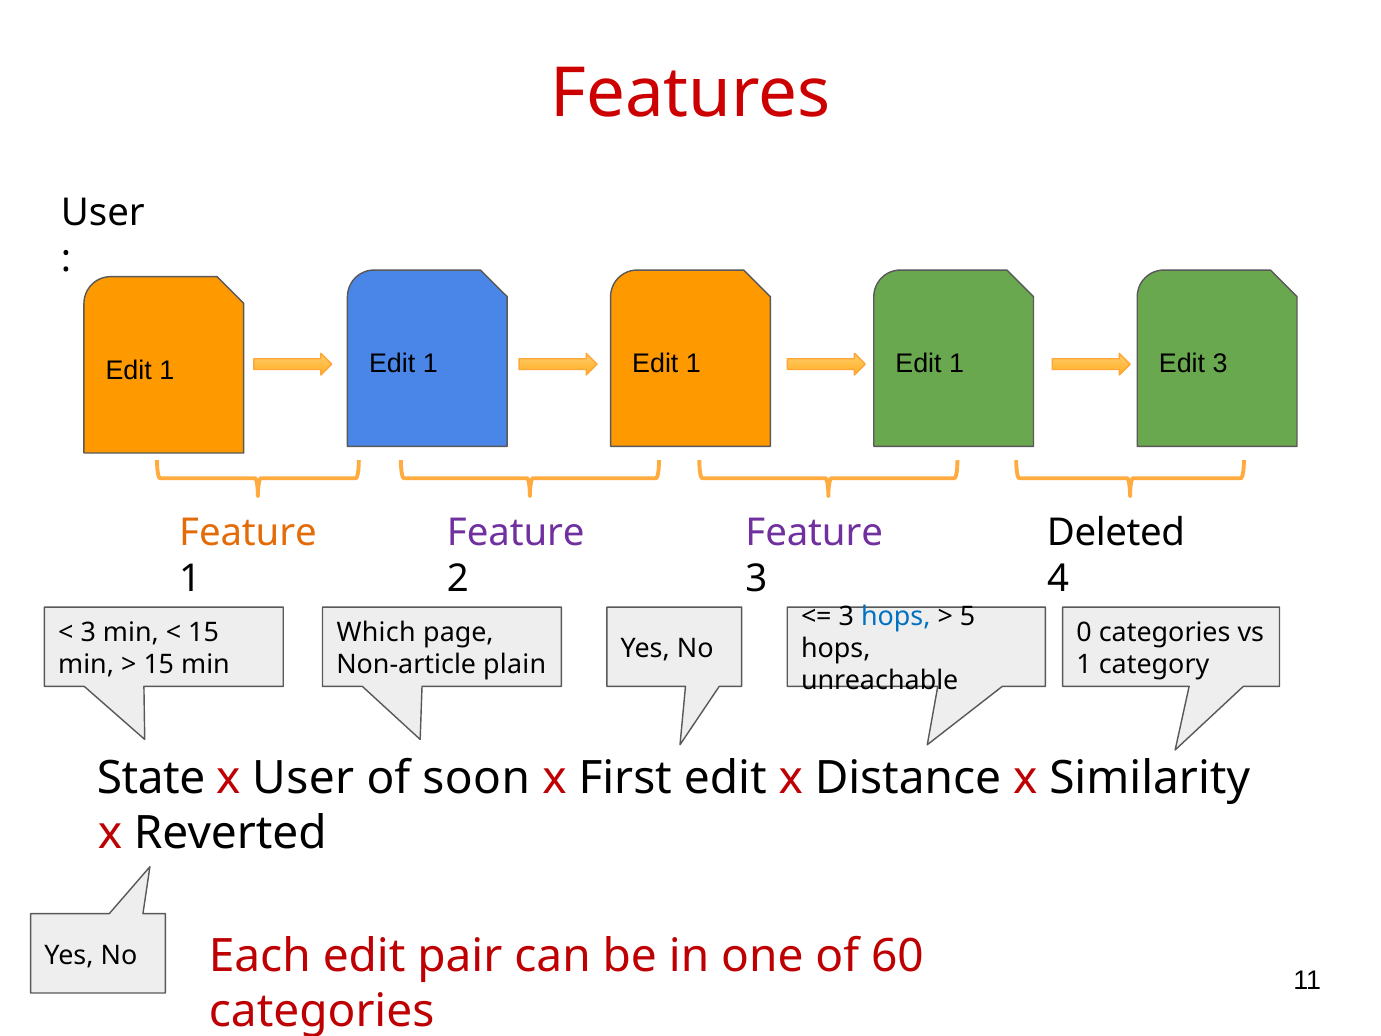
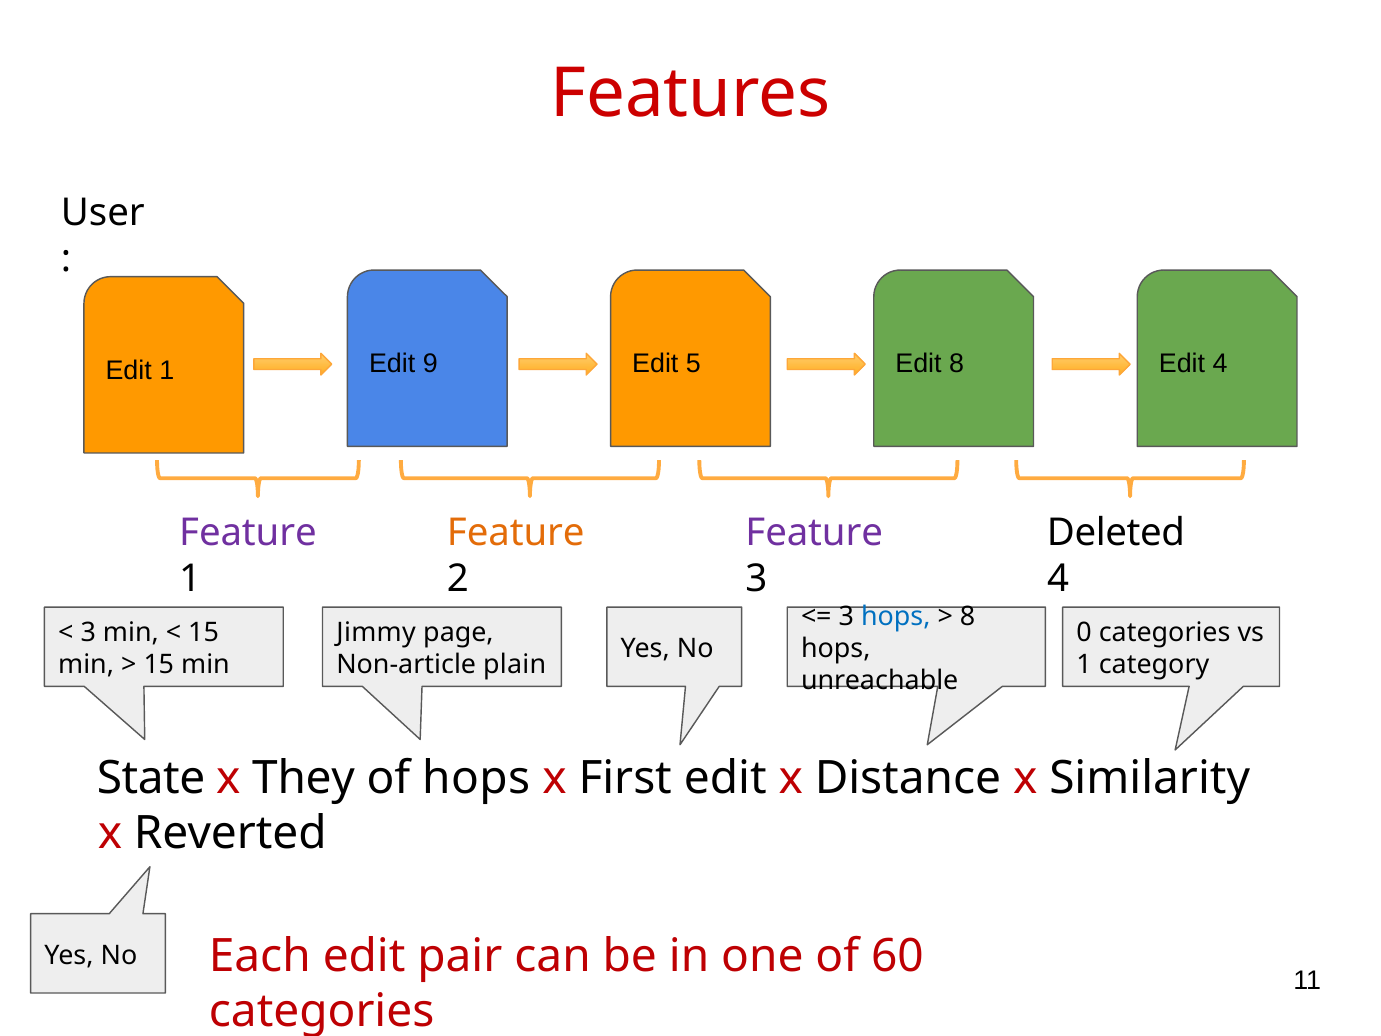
1: 1 -> 9 (430, 364)
1: 1 -> 5 (693, 364)
1: 1 -> 8 (957, 364)
Edit 3: 3 -> 4 (1220, 364)
Feature colour: orange -> purple (248, 532)
Feature colour: purple -> orange (516, 532)
5: 5 -> 8 (968, 616)
Which: Which -> Jimmy (376, 632)
x User: User -> They (304, 778)
of soon: soon -> hops (476, 778)
